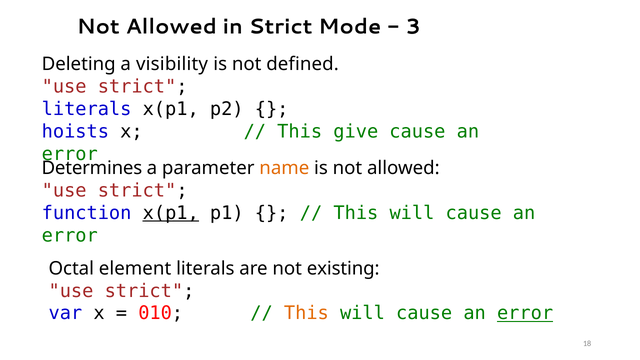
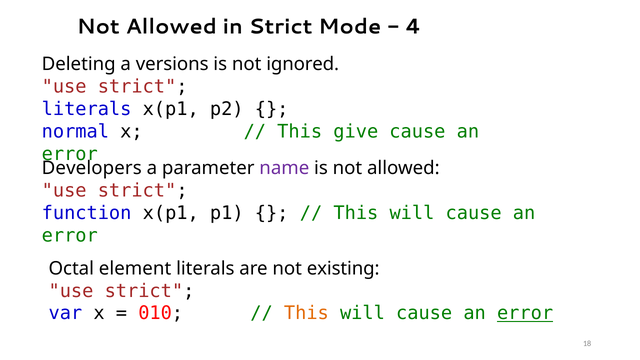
3: 3 -> 4 (413, 27)
visibility: visibility -> versions (172, 64)
defined: defined -> ignored (303, 64)
hoists: hoists -> normal (75, 131)
Determines: Determines -> Developers (92, 168)
name colour: orange -> purple (284, 168)
x(p1 underline: present -> none (171, 213)
